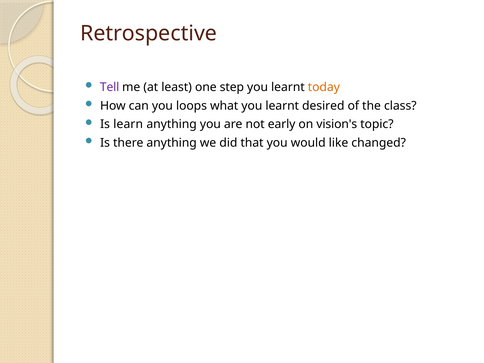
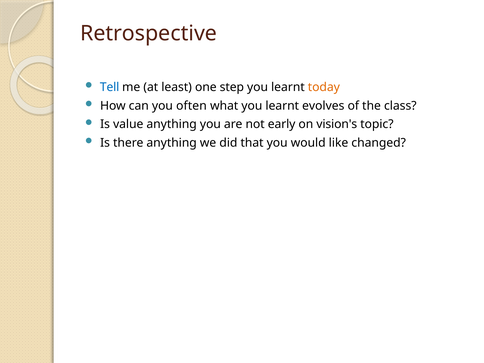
Tell colour: purple -> blue (110, 87)
loops: loops -> often (191, 106)
desired: desired -> evolves (323, 106)
learn: learn -> value (128, 124)
